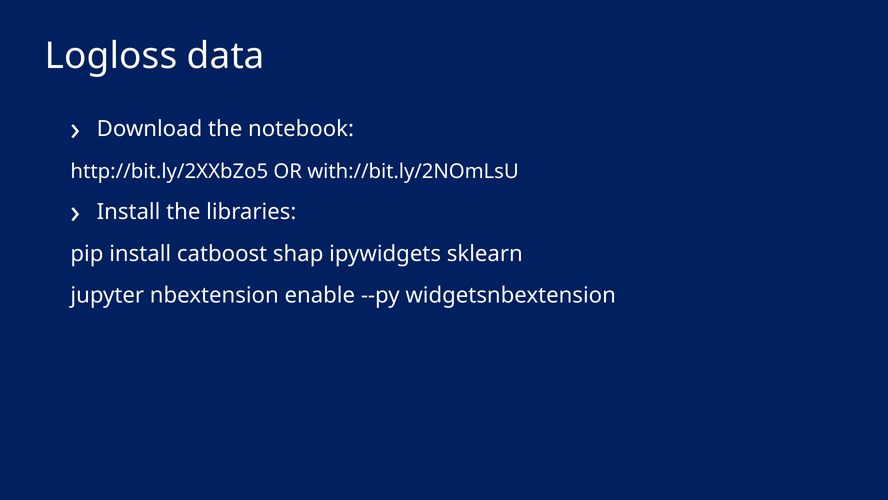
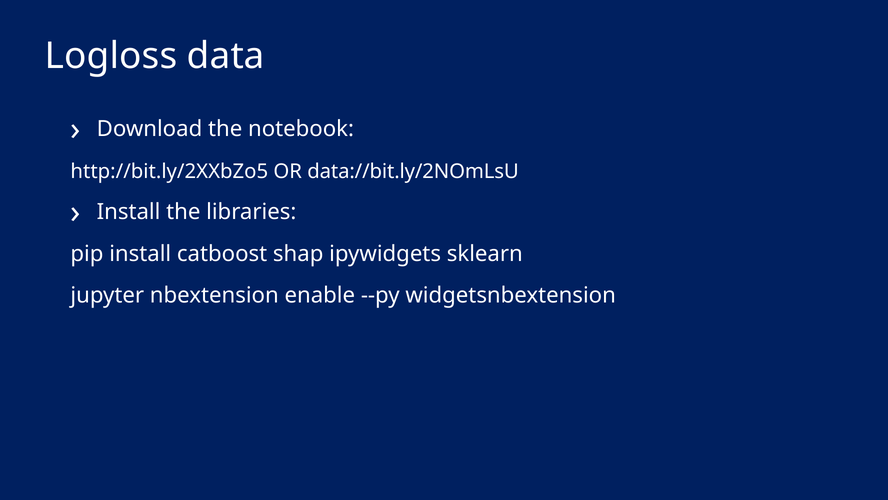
with://bit.ly/2NOmLsU: with://bit.ly/2NOmLsU -> data://bit.ly/2NOmLsU (413, 171)
